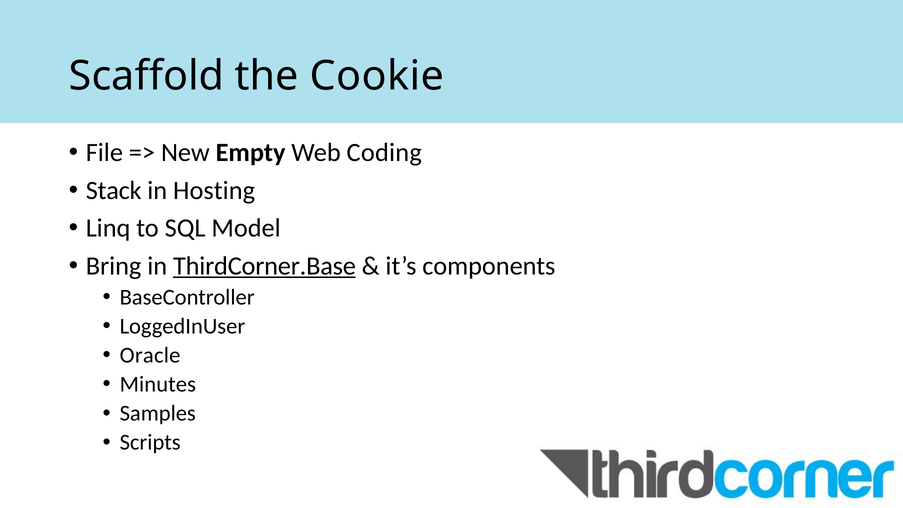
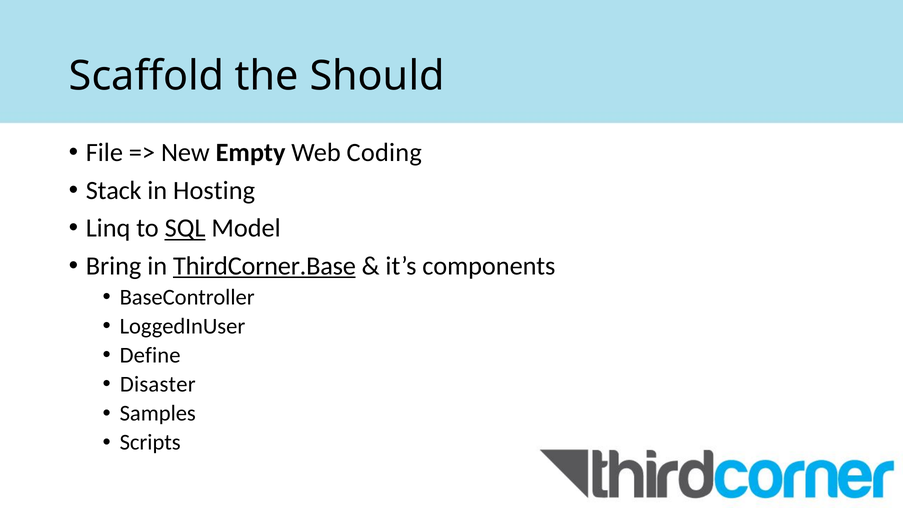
Cookie: Cookie -> Should (377, 76)
SQL underline: none -> present (185, 228)
Oracle: Oracle -> Define (150, 355)
Minutes: Minutes -> Disaster (158, 384)
